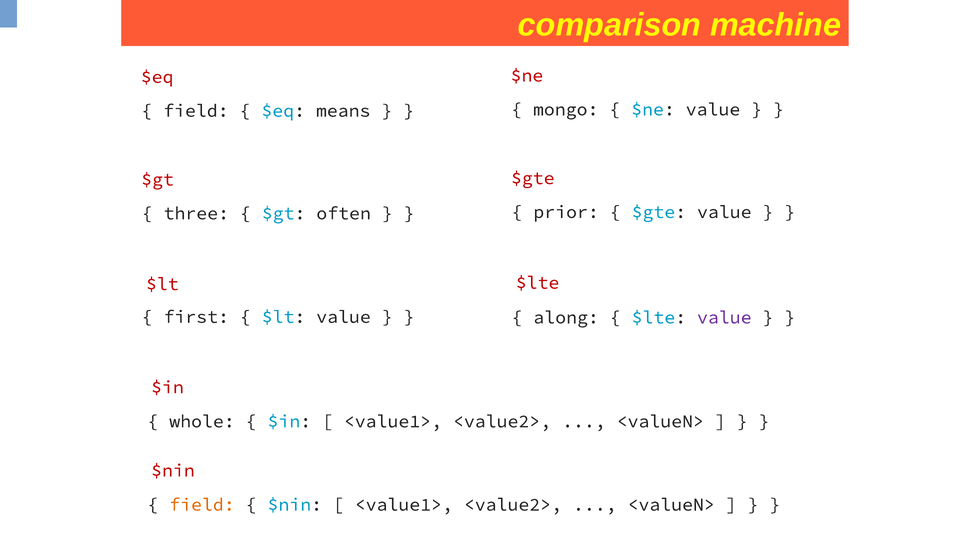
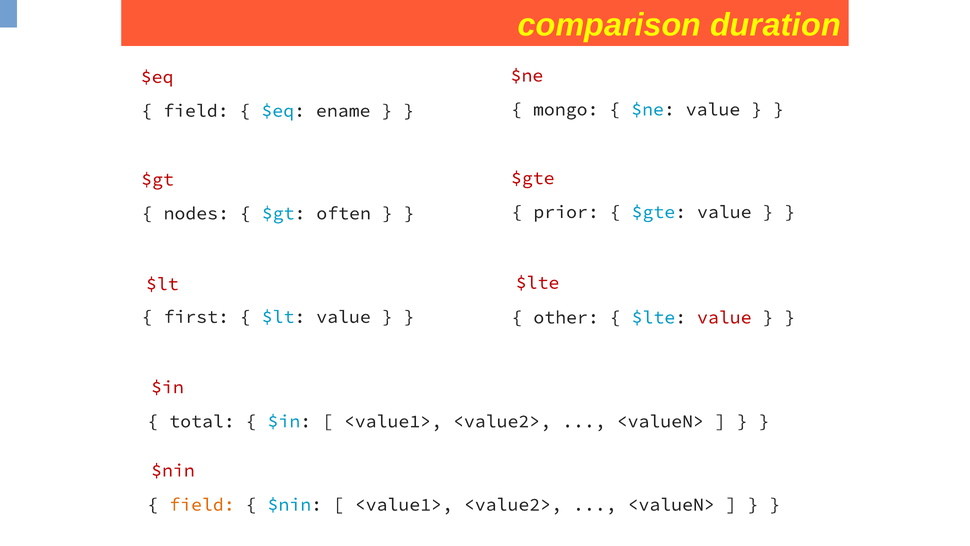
machine: machine -> duration (775, 25)
means: means -> ename (343, 111)
three: three -> nodes (196, 213)
along: along -> other (566, 317)
value colour: purple -> red (724, 317)
whole: whole -> total (202, 421)
